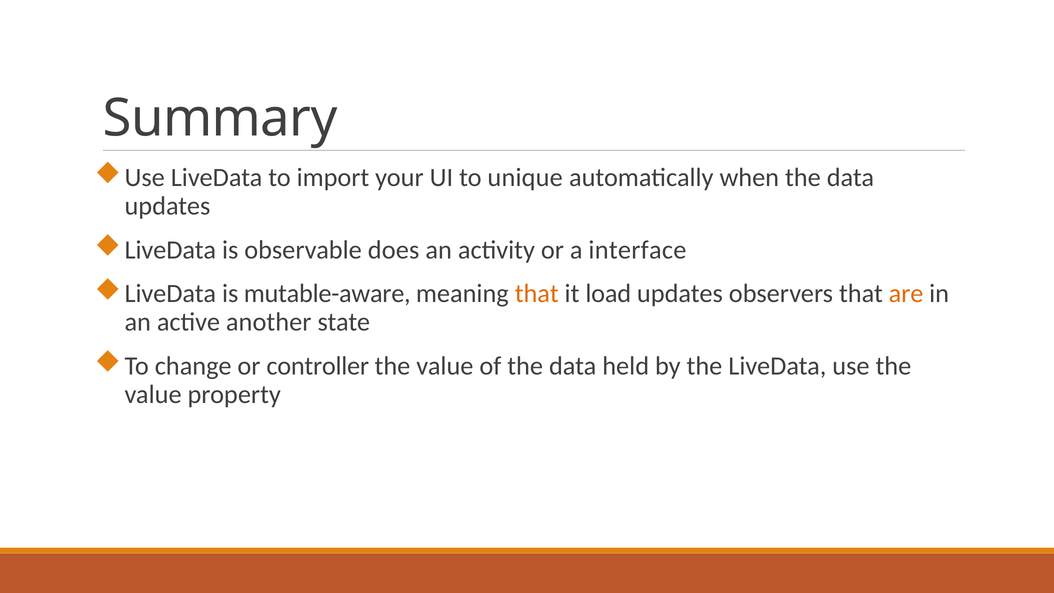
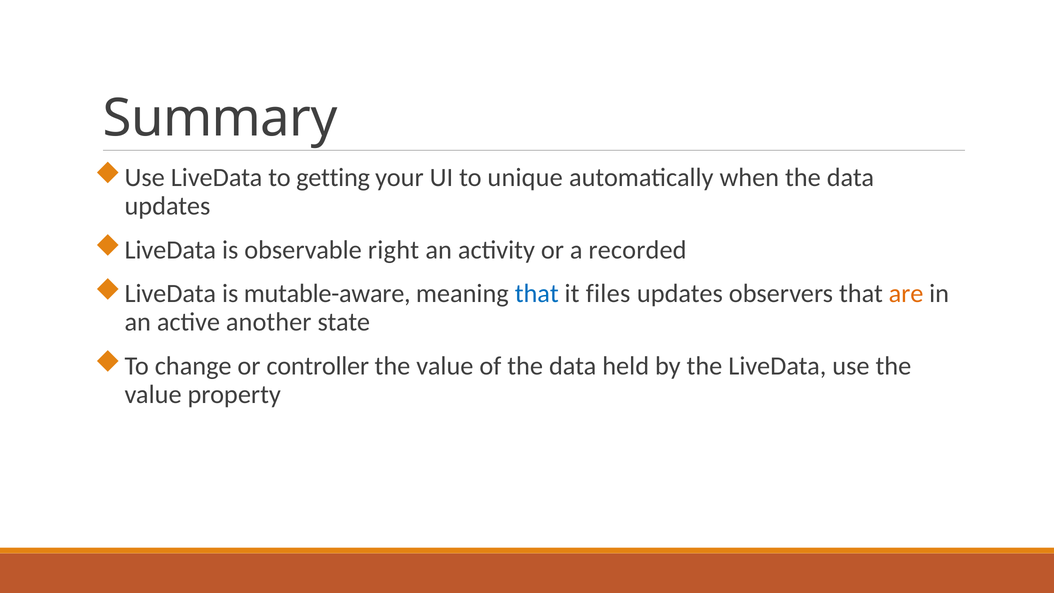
import: import -> getting (333, 178)
does: does -> right (394, 250)
interface: interface -> recorded (638, 250)
that colour: orange -> blue (537, 294)
load: load -> files (608, 294)
